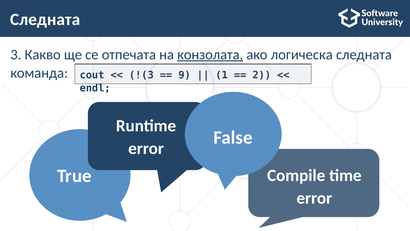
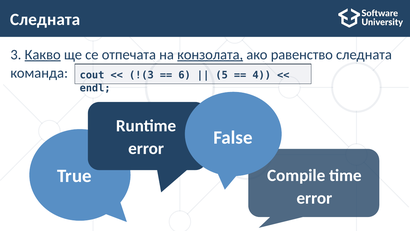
Какво underline: none -> present (43, 54)
логическа: логическа -> равенство (302, 54)
9: 9 -> 6 (185, 75)
1: 1 -> 5 (222, 75)
2: 2 -> 4 (262, 75)
